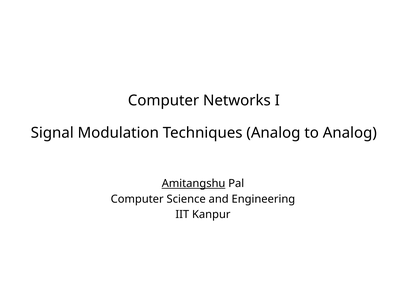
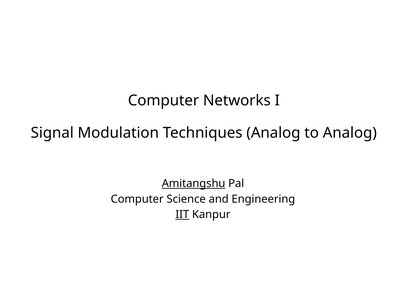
IIT underline: none -> present (182, 214)
